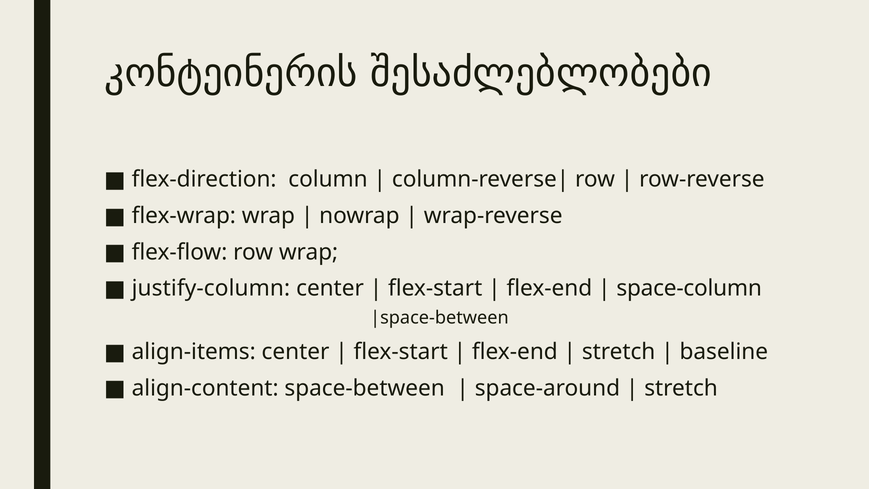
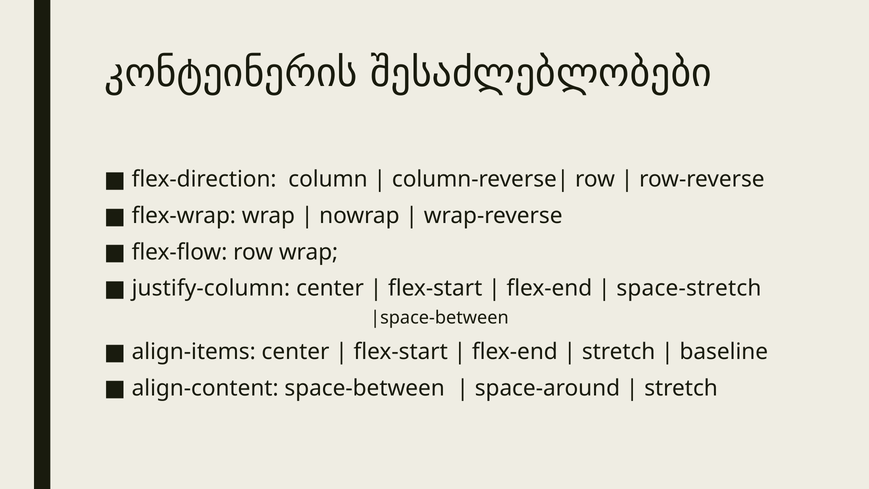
space-column: space-column -> space-stretch (689, 288)
